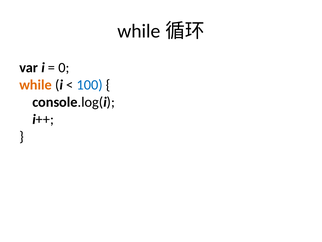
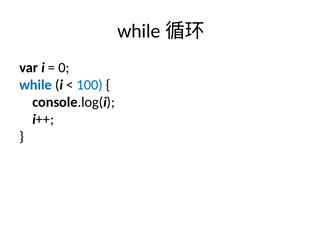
while colour: orange -> blue (36, 85)
